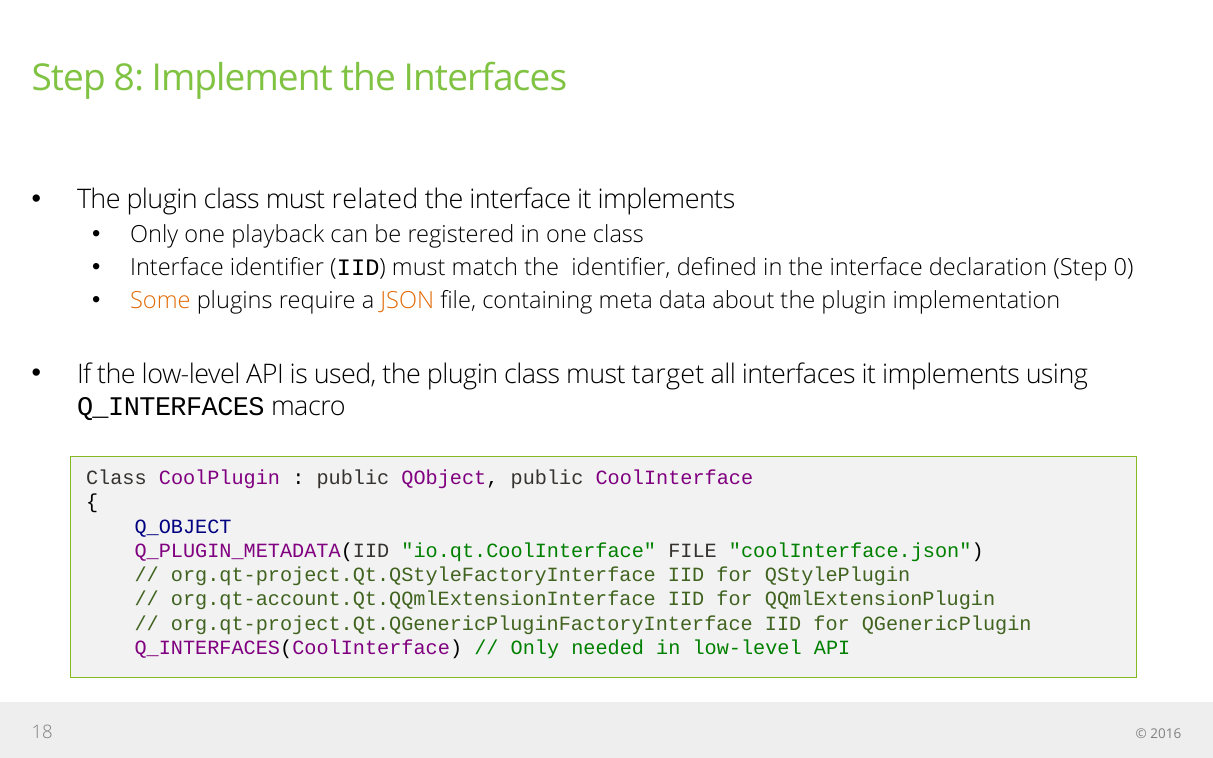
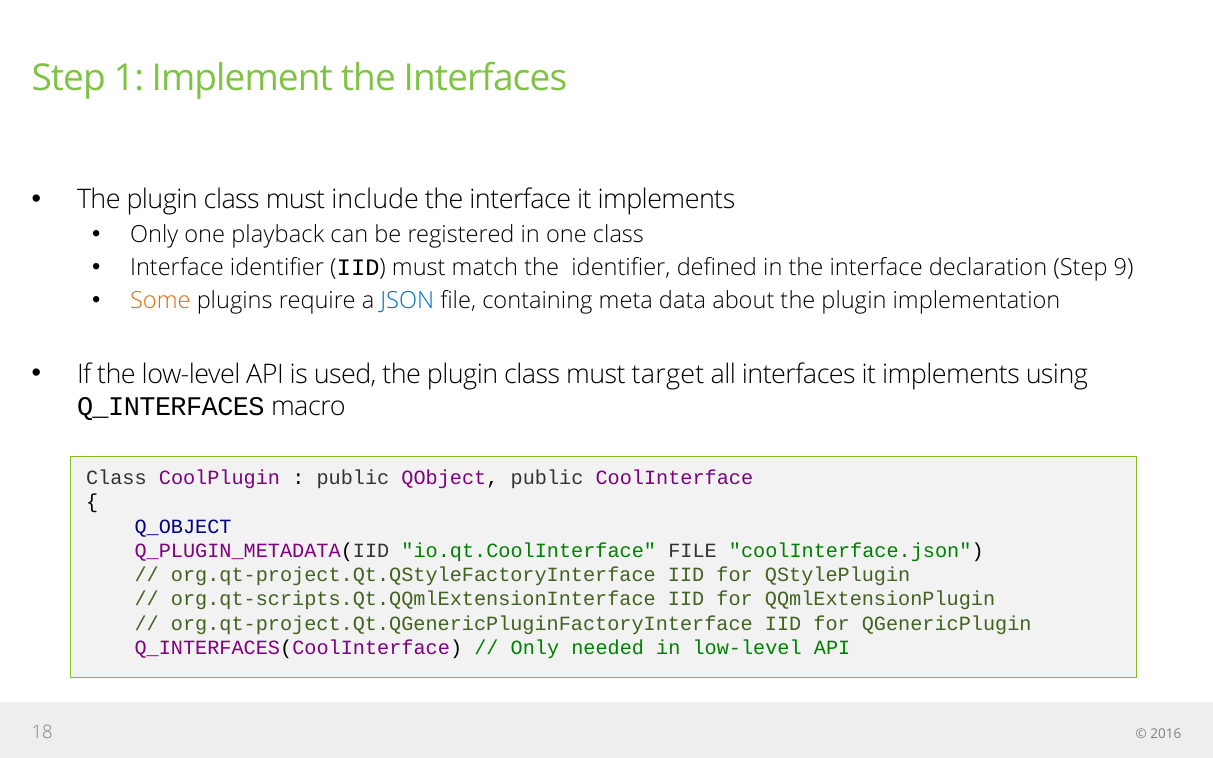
8: 8 -> 1 (129, 79)
related: related -> include (375, 200)
0: 0 -> 9 (1124, 268)
JSON colour: orange -> blue (407, 301)
org.qt-account.Qt.QQmlExtensionInterface: org.qt-account.Qt.QQmlExtensionInterface -> org.qt-scripts.Qt.QQmlExtensionInterface (413, 599)
